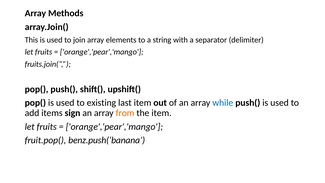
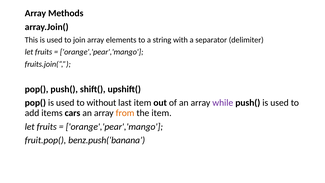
existing: existing -> without (101, 103)
while colour: blue -> purple (223, 103)
sign: sign -> cars (73, 113)
